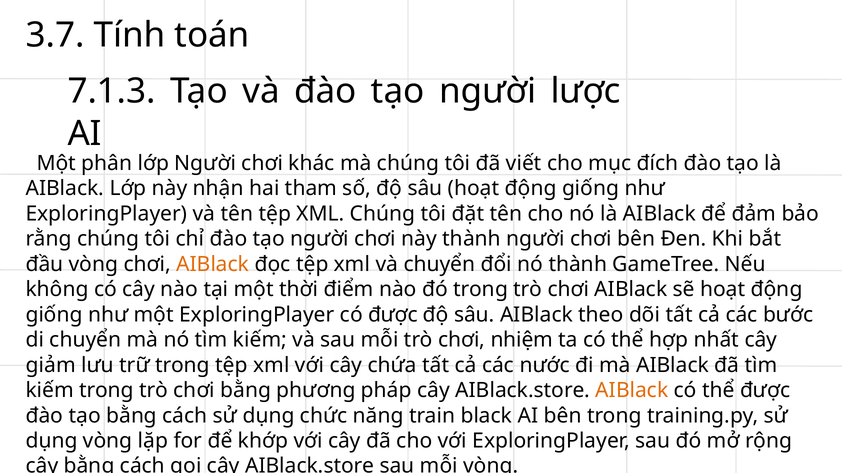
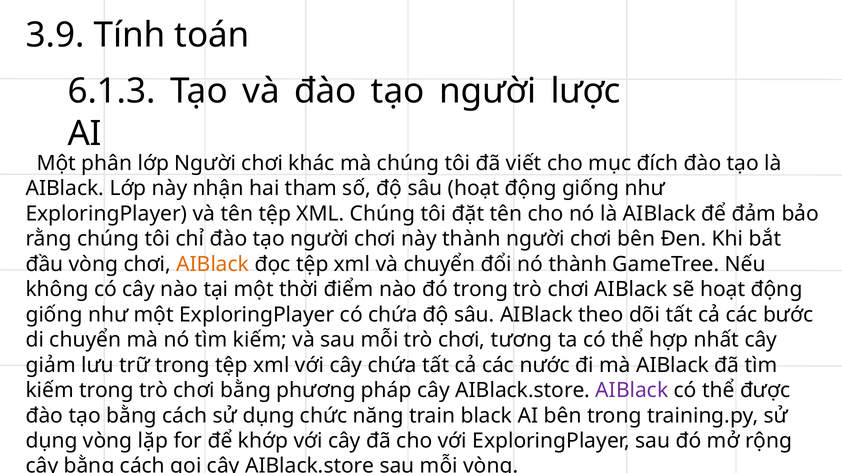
3.7: 3.7 -> 3.9 (55, 35)
7.1.3: 7.1.3 -> 6.1.3 (112, 92)
có được: được -> chứa (393, 315)
nhiệm: nhiệm -> tương (522, 340)
AIBlack colour: orange -> purple (632, 391)
